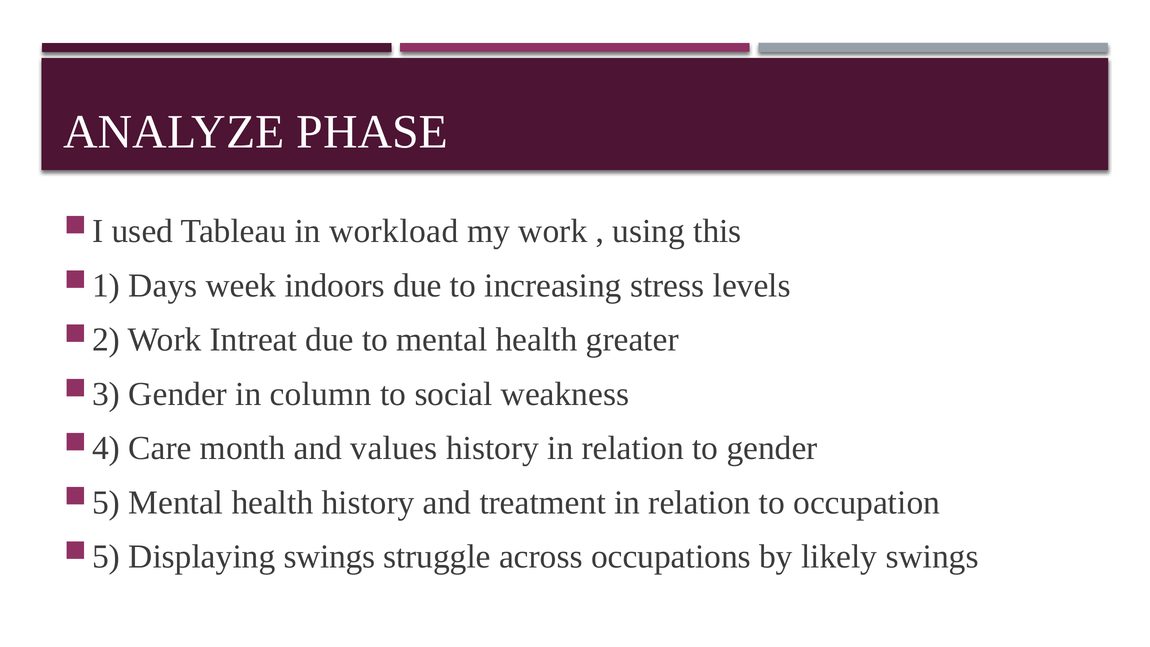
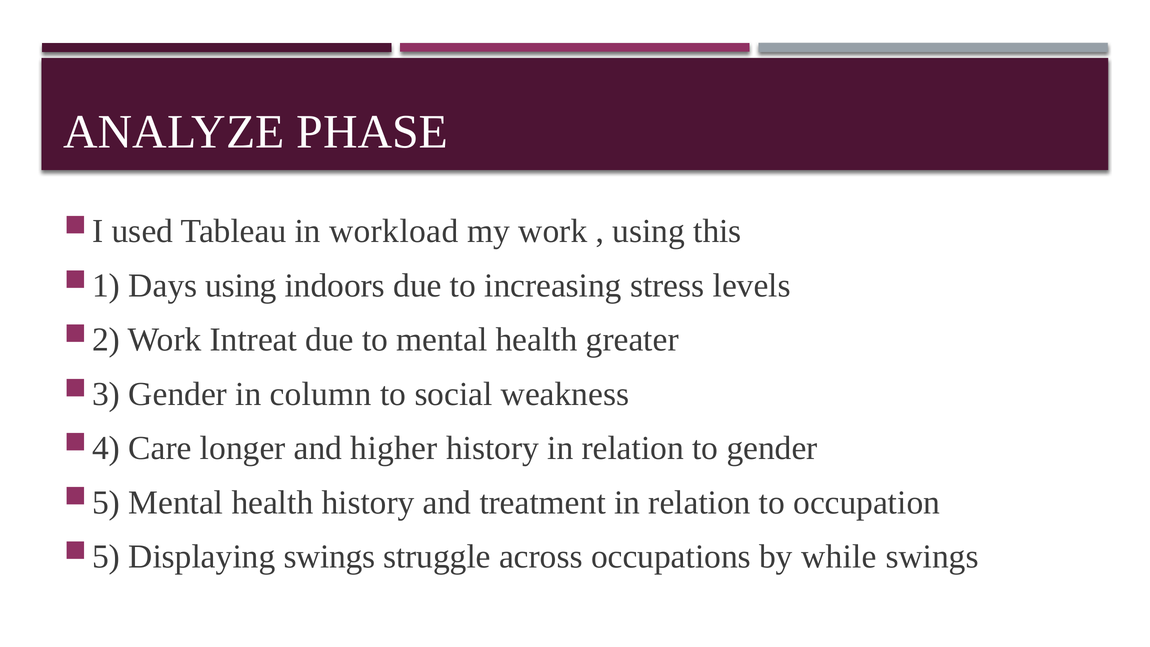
Days week: week -> using (241, 286)
month: month -> longer (243, 448)
values: values -> higher (394, 448)
likely: likely -> while (839, 557)
